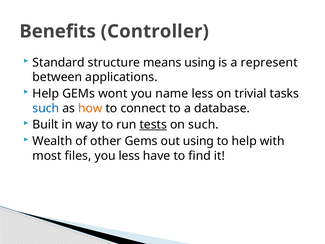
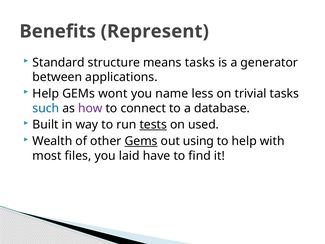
Controller: Controller -> Represent (155, 31)
means using: using -> tasks (200, 62)
represent: represent -> generator (269, 62)
how colour: orange -> purple (90, 108)
on such: such -> used (204, 125)
Gems underline: none -> present (141, 141)
you less: less -> laid (129, 156)
